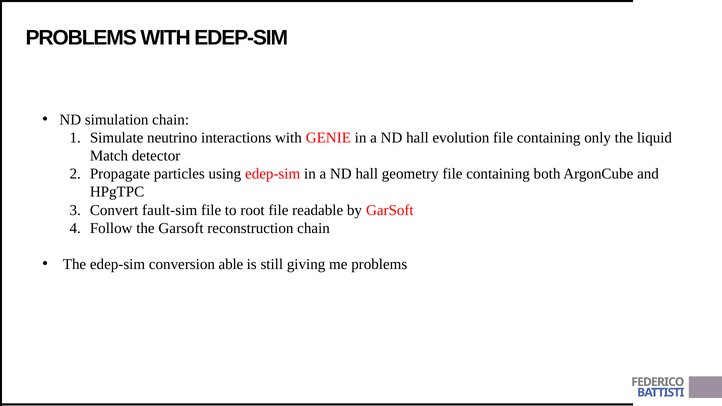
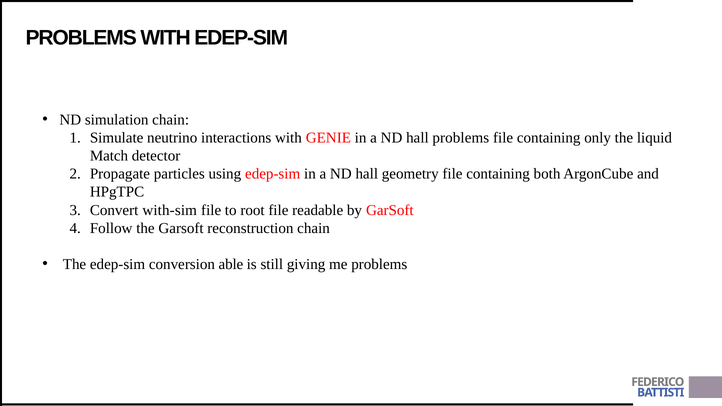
hall evolution: evolution -> problems (461, 138)
fault-sim: fault-sim -> with-sim (170, 210)
